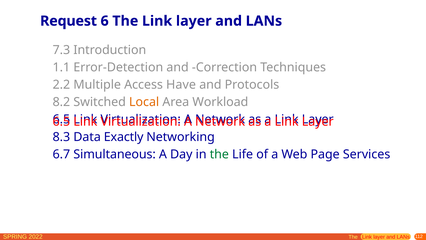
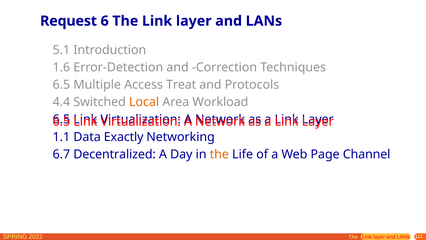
7.3: 7.3 -> 5.1 (61, 50)
1.1: 1.1 -> 1.6 (61, 67)
2.2: 2.2 -> 6.5 (61, 85)
Have: Have -> Treat (181, 85)
8.2: 8.2 -> 4.4 (61, 102)
8.3: 8.3 -> 1.1 (61, 137)
Simultaneous: Simultaneous -> Decentralized (115, 154)
the colour: green -> orange (219, 154)
Services: Services -> Channel (367, 154)
